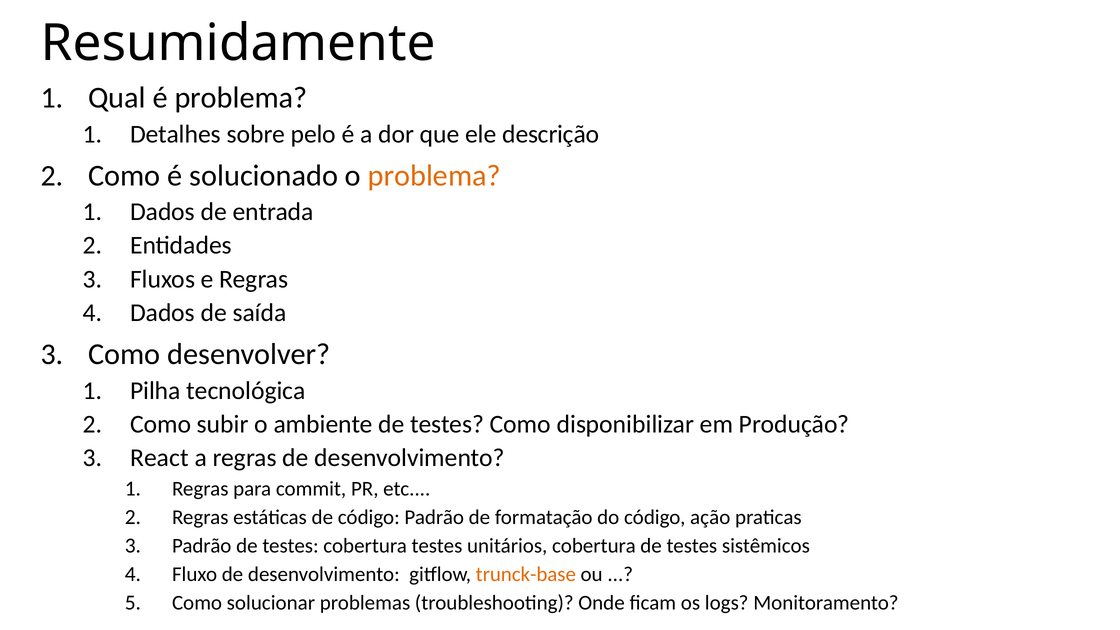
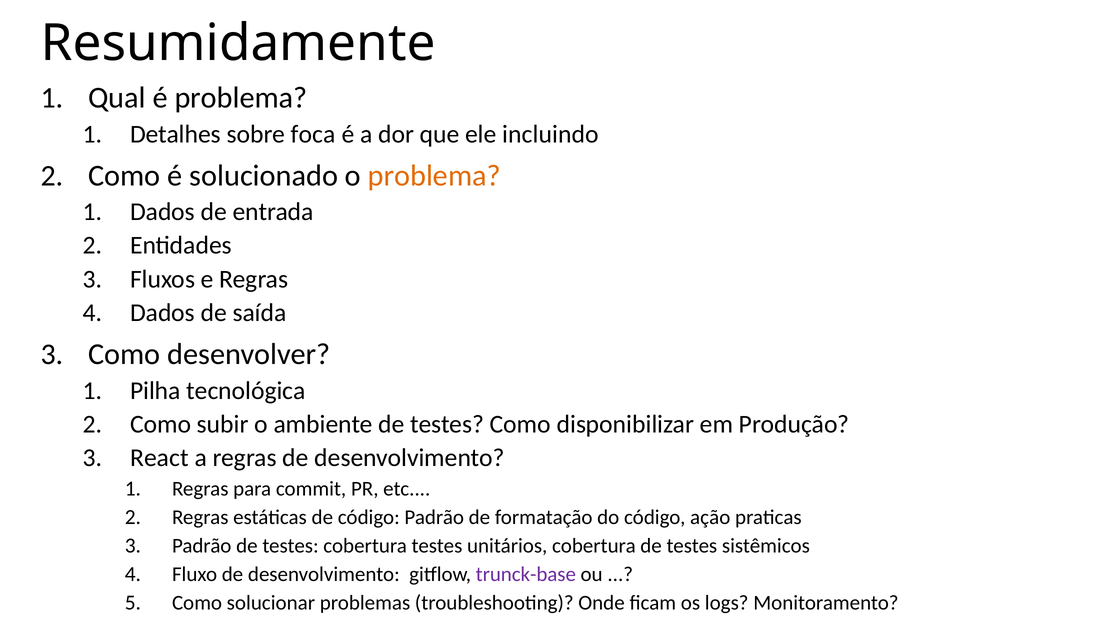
pelo: pelo -> foca (313, 134)
descrição: descrição -> incluindo (551, 134)
trunck-base colour: orange -> purple (526, 574)
